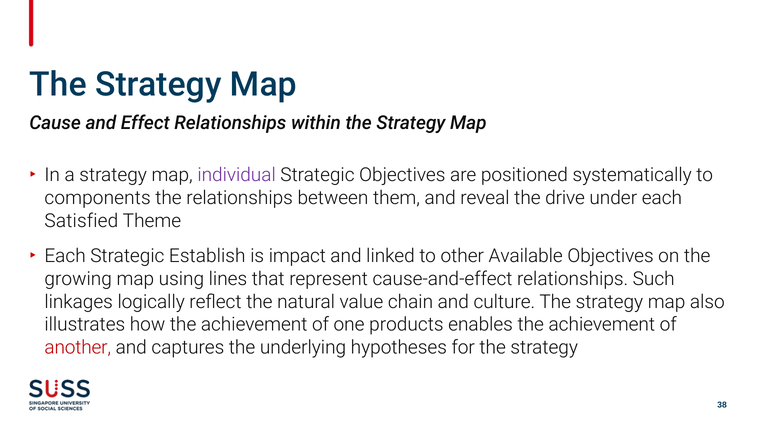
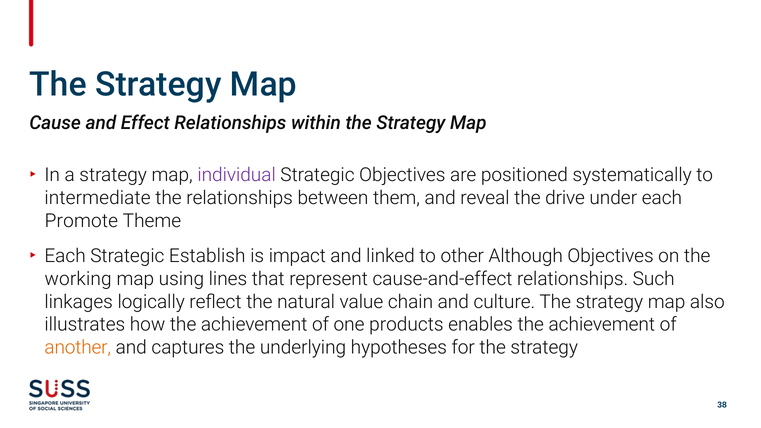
components: components -> intermediate (98, 198)
Satisfied: Satisfied -> Promote (81, 221)
Available: Available -> Although (526, 256)
growing: growing -> working (78, 279)
another colour: red -> orange (78, 348)
